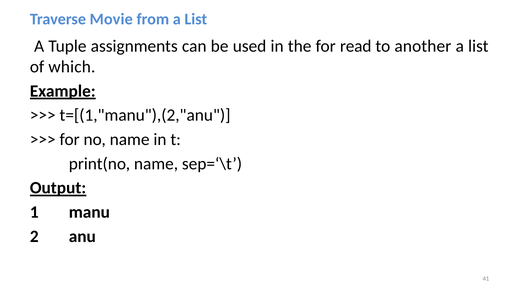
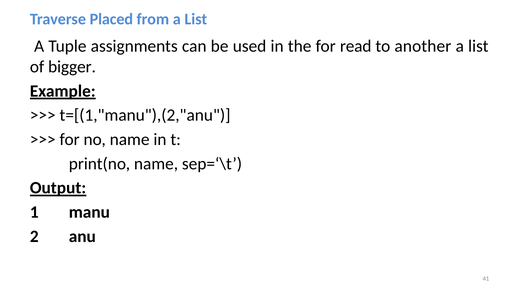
Movie: Movie -> Placed (111, 19)
which: which -> bigger (72, 67)
